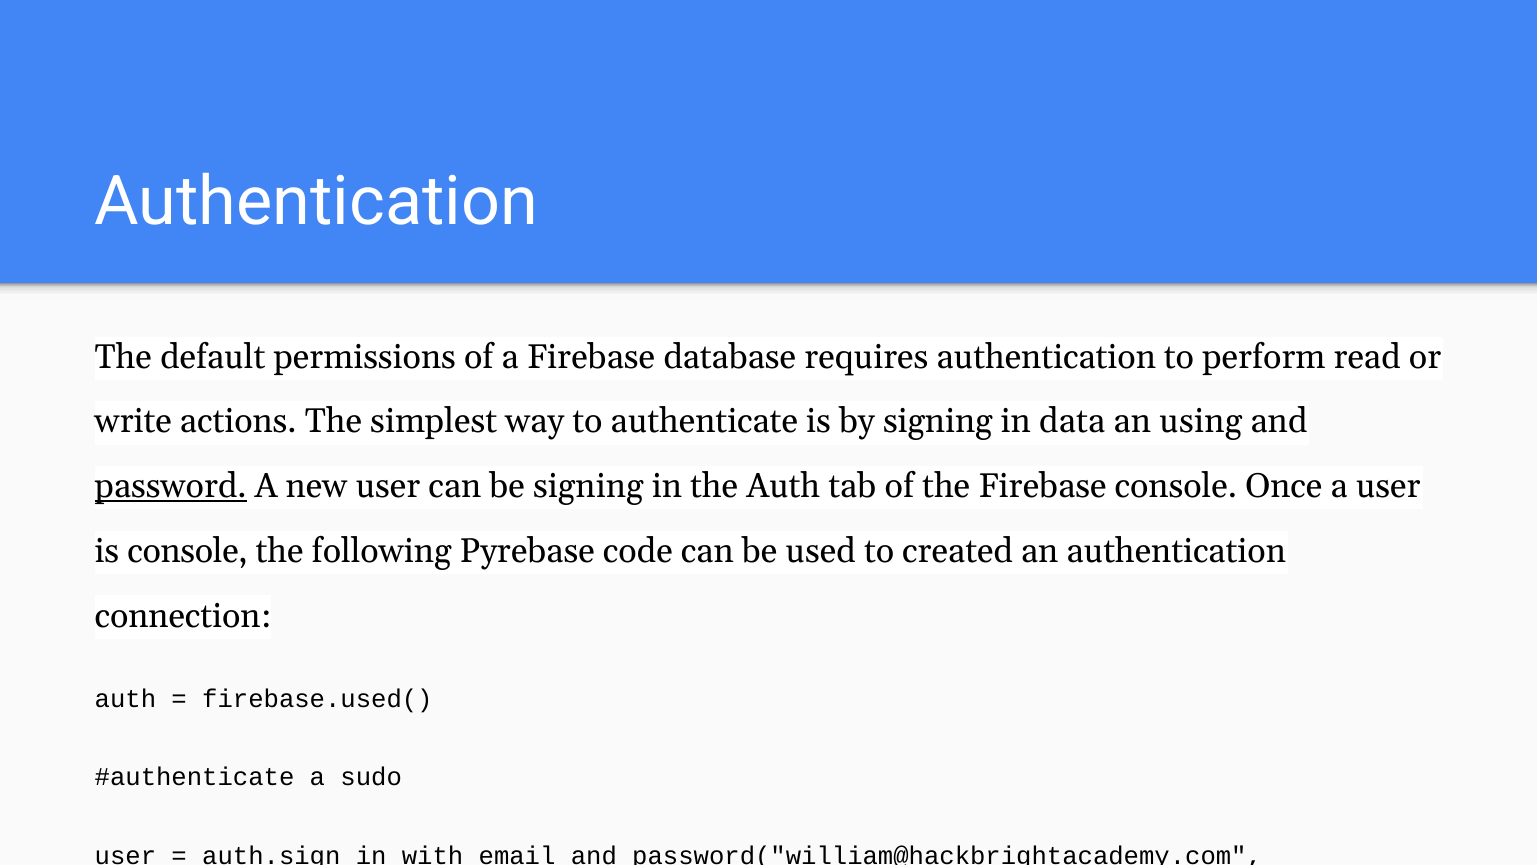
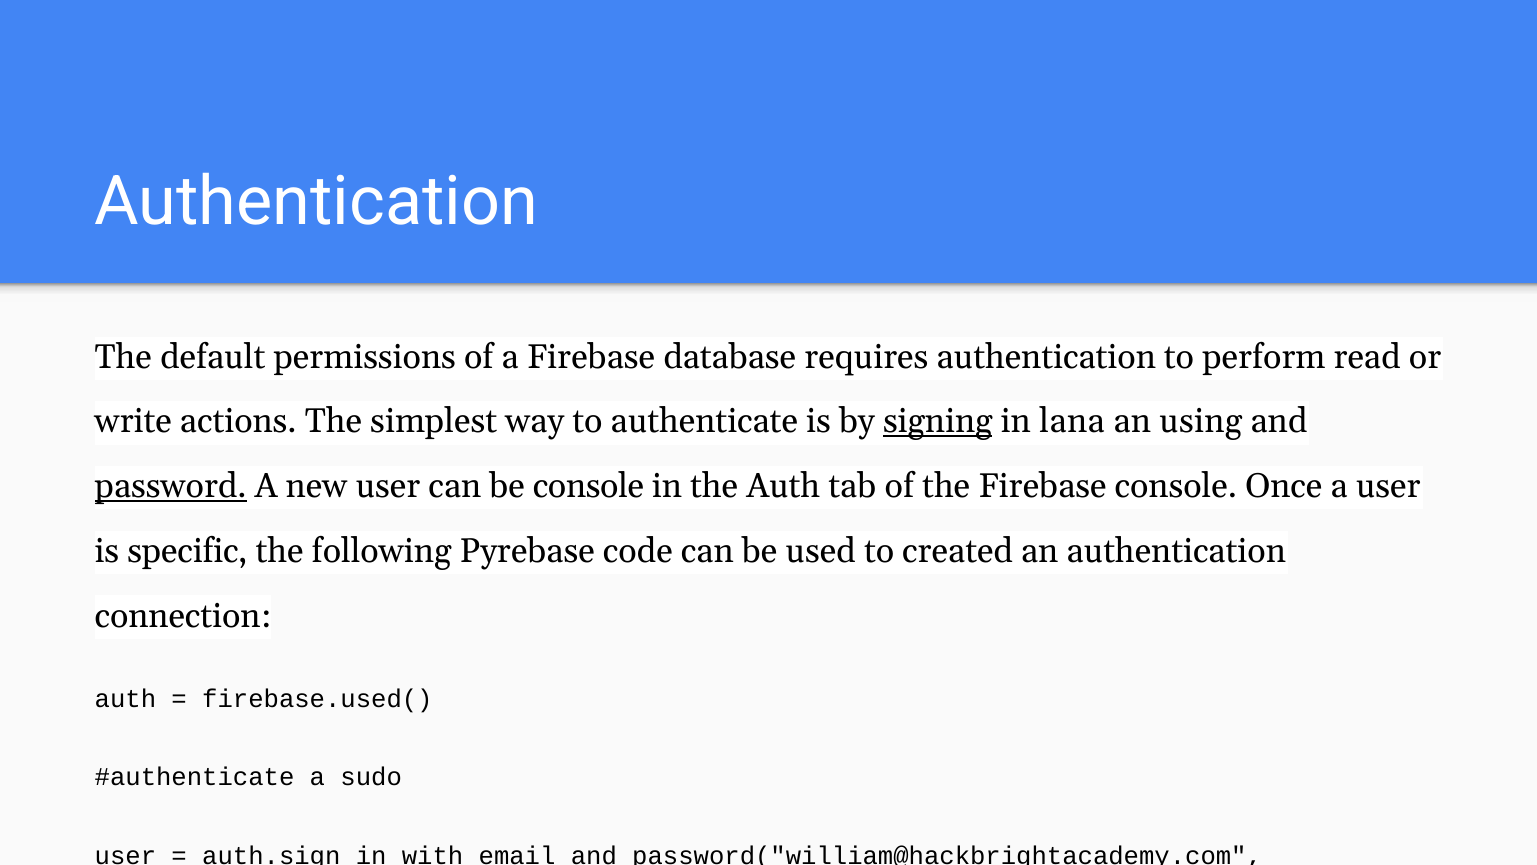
signing underline: none -> present (938, 421)
data: data -> lana (1072, 421)
be signing: signing -> console (588, 486)
is console: console -> specific (188, 551)
